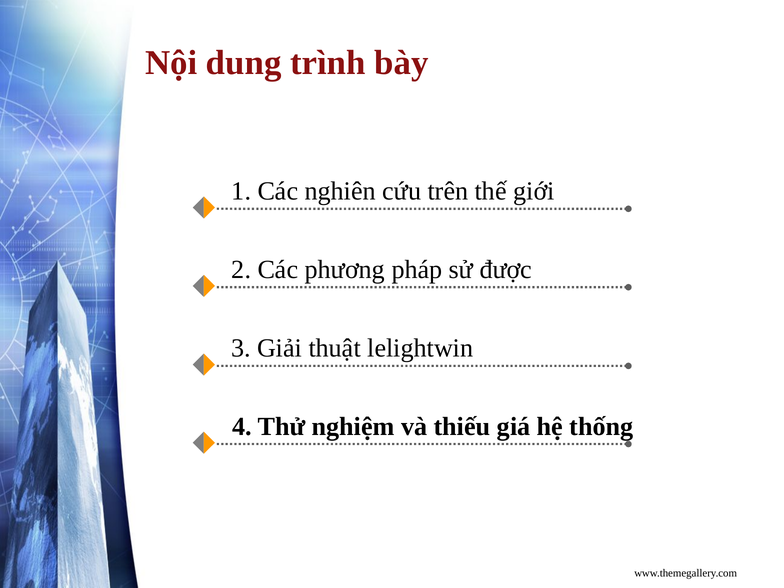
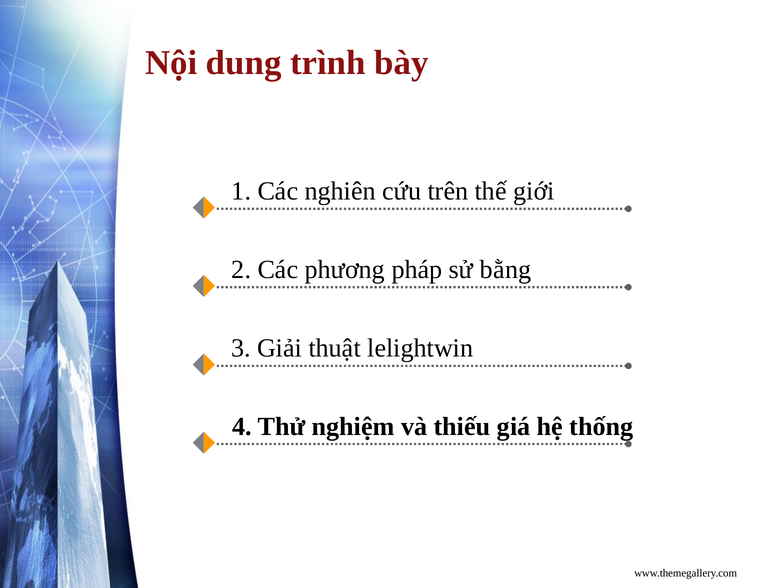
được: được -> bằng (506, 270)
